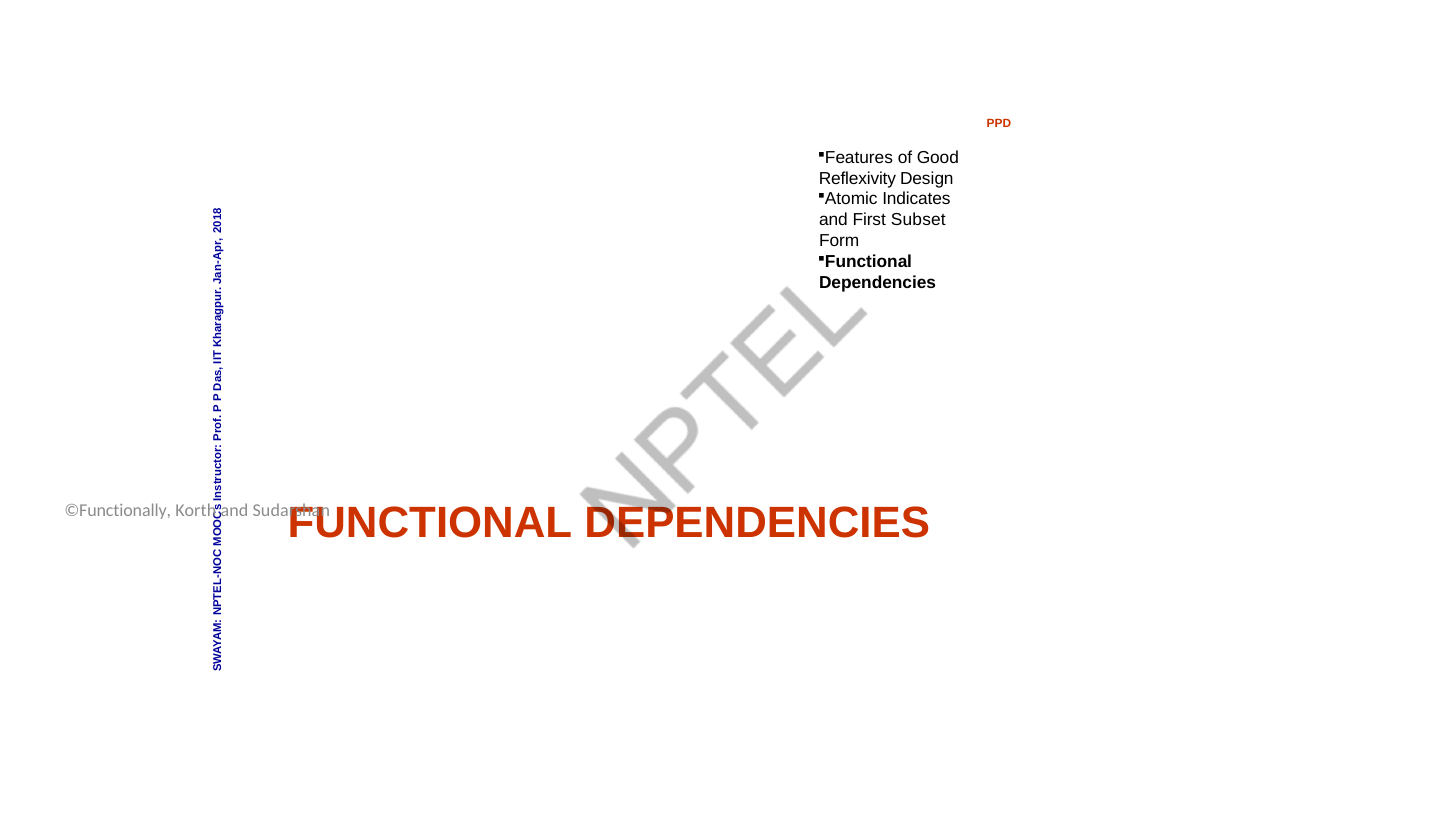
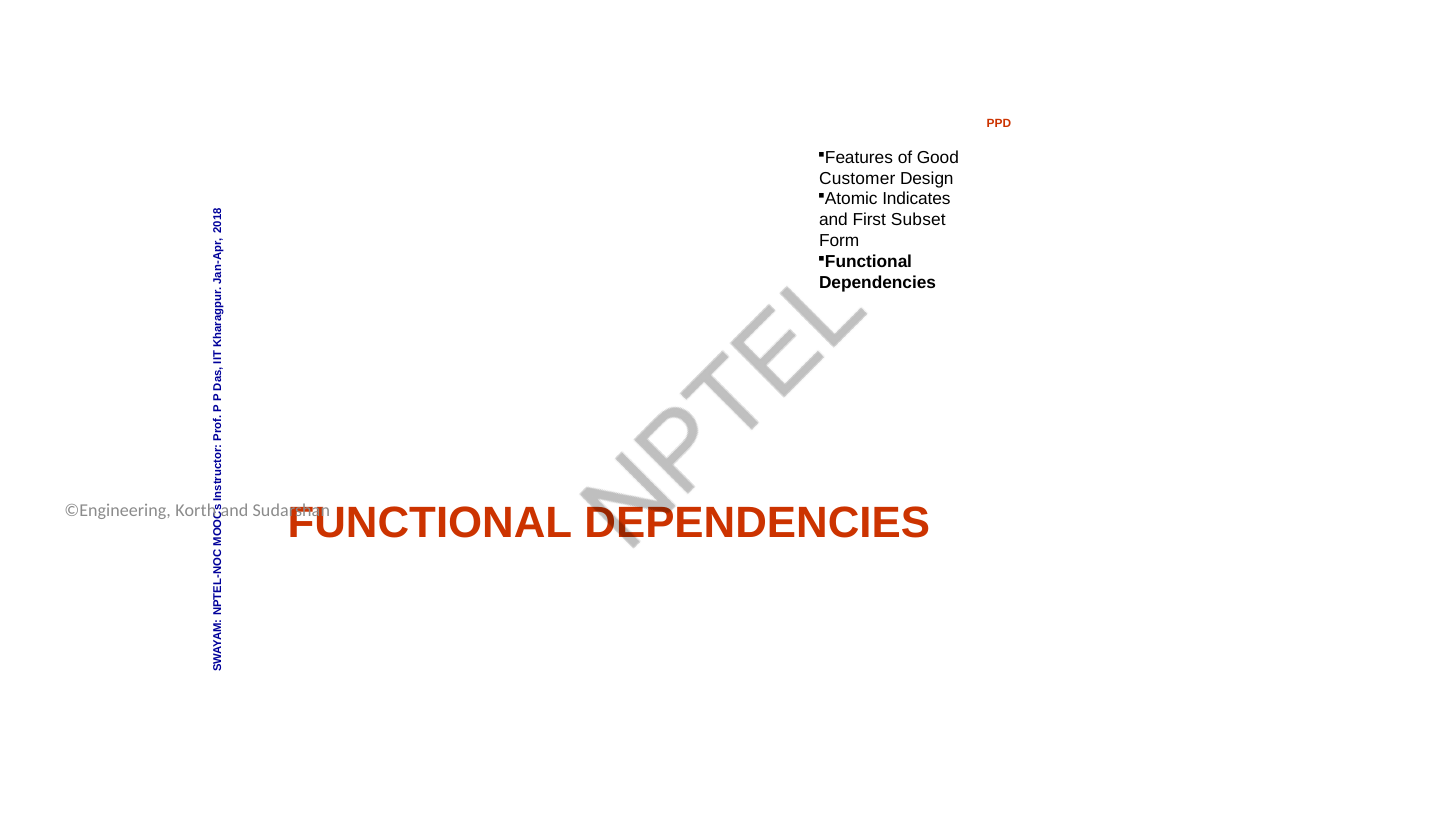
Reflexivity: Reflexivity -> Customer (857, 178)
©Functionally: ©Functionally -> ©Engineering (118, 511)
